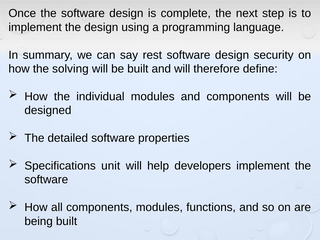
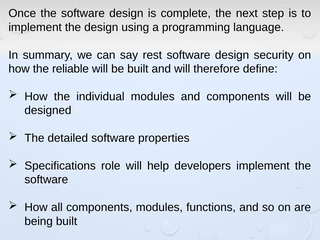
solving: solving -> reliable (70, 69)
unit: unit -> role (111, 166)
